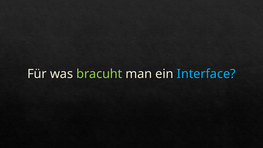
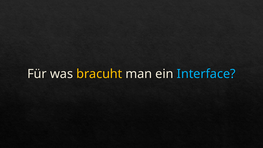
bracuht colour: light green -> yellow (99, 74)
